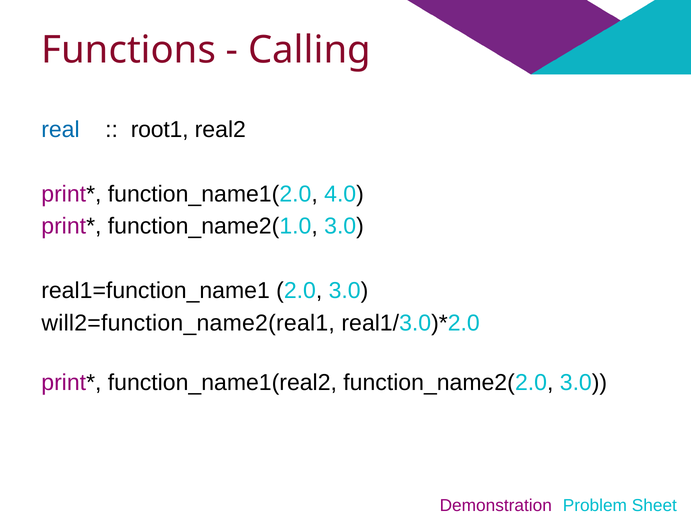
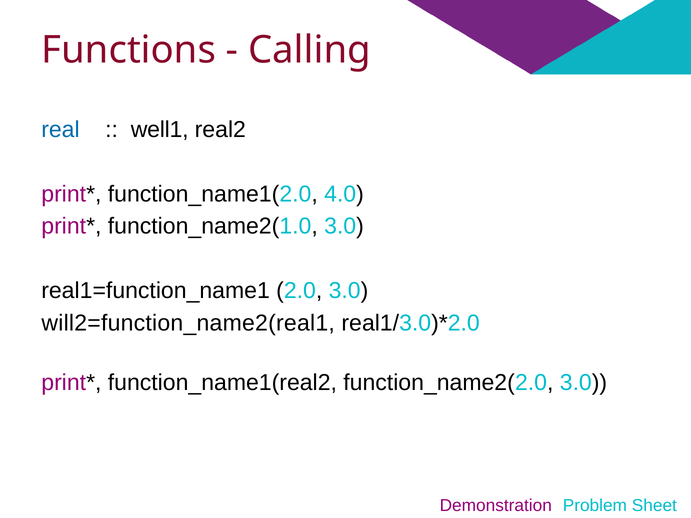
root1: root1 -> well1 (160, 130)
